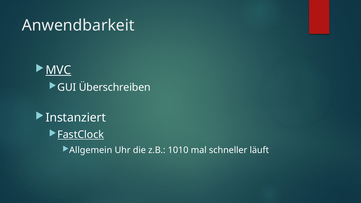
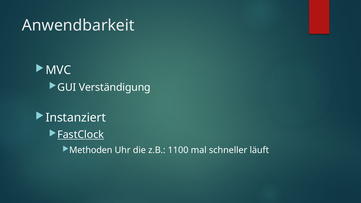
MVC underline: present -> none (58, 70)
Überschreiben: Überschreiben -> Verständigung (115, 87)
Allgemein: Allgemein -> Methoden (91, 150)
1010: 1010 -> 1100 (178, 150)
